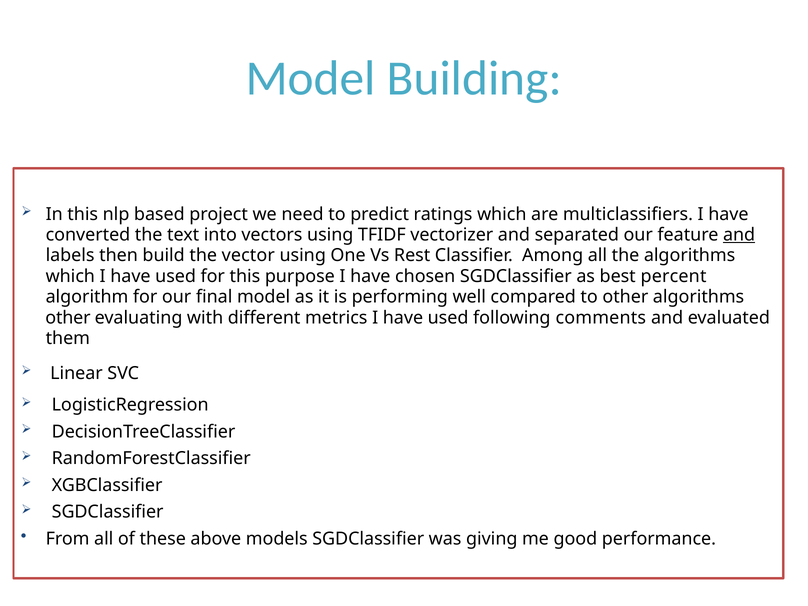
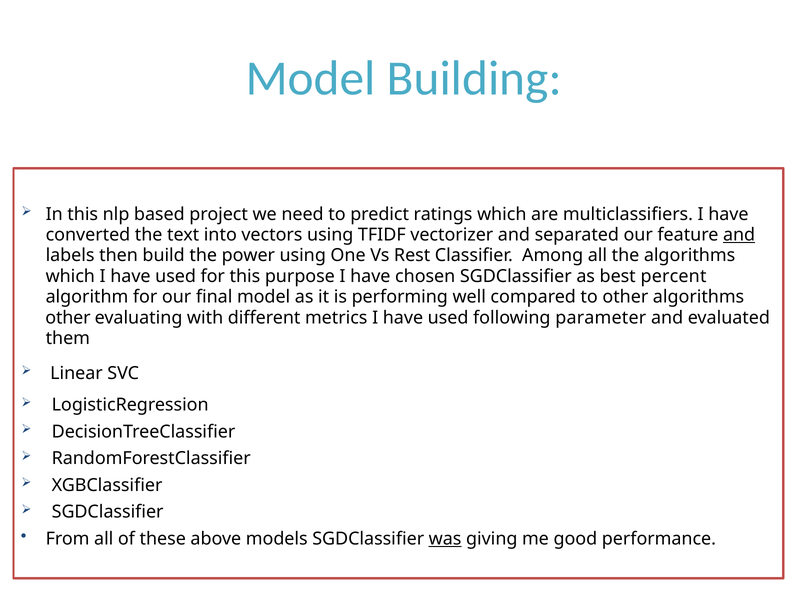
vector: vector -> power (248, 256)
comments: comments -> parameter (601, 318)
was underline: none -> present (445, 539)
